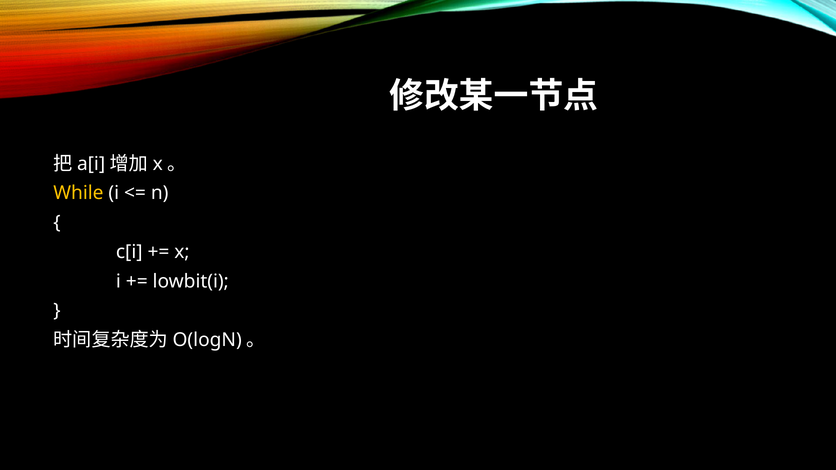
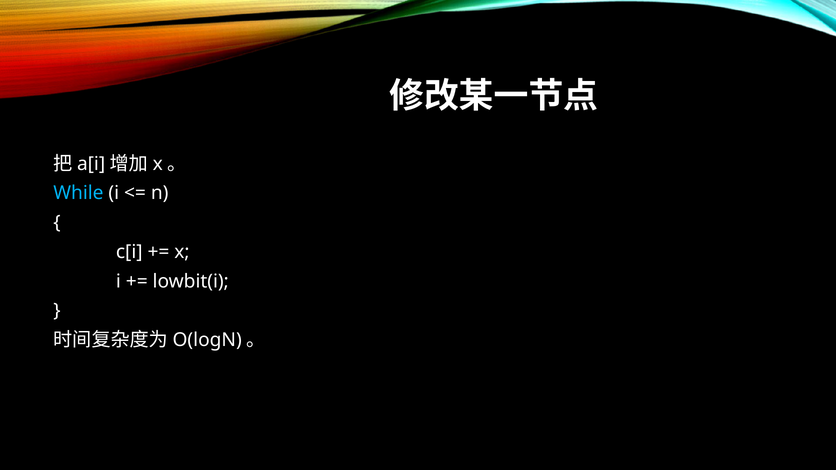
While colour: yellow -> light blue (78, 193)
